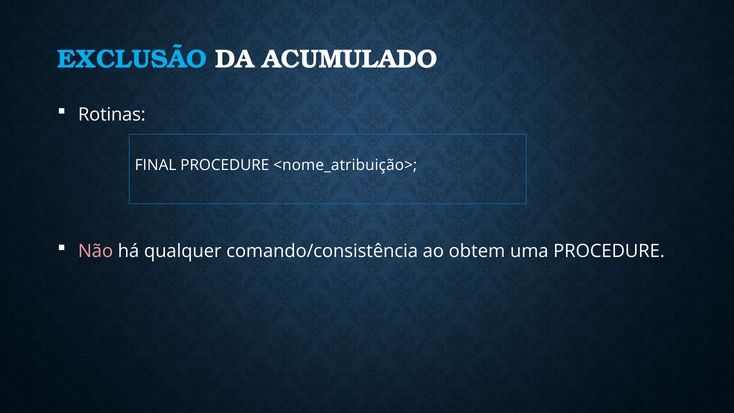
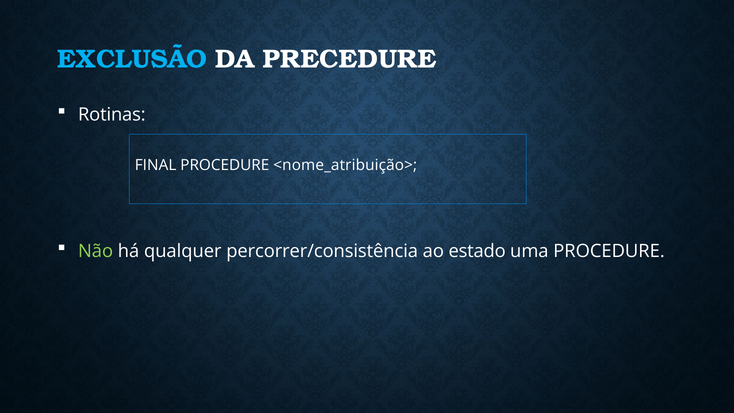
ACUMULADO: ACUMULADO -> PRECEDURE (350, 59)
Não colour: pink -> light green (96, 251)
comando/consistência: comando/consistência -> percorrer/consistência (322, 251)
obtem: obtem -> estado (477, 251)
